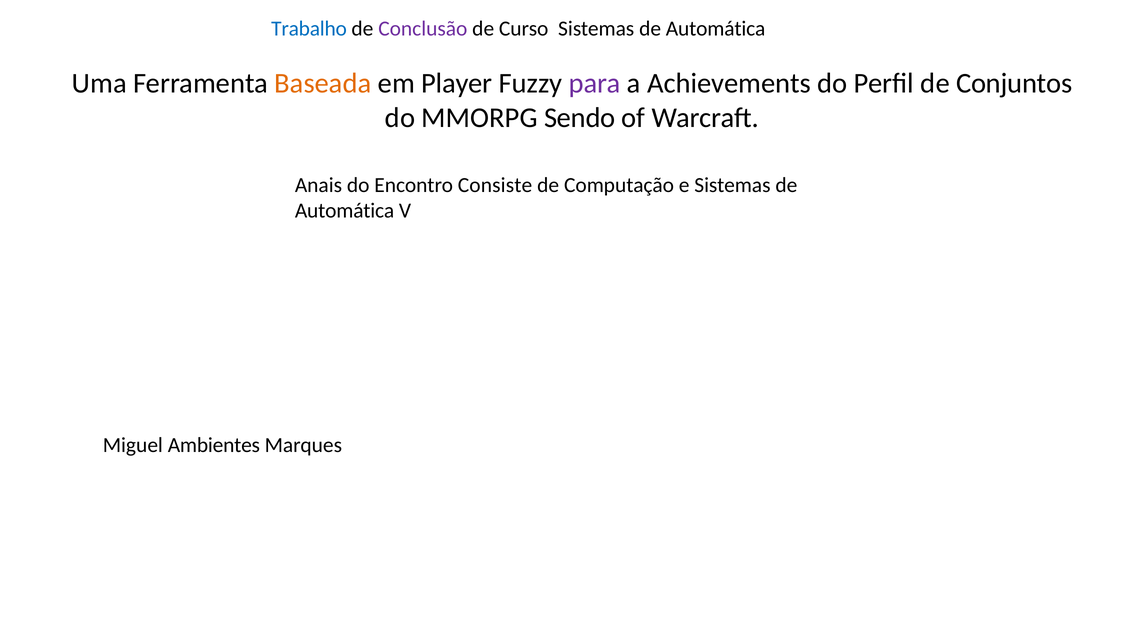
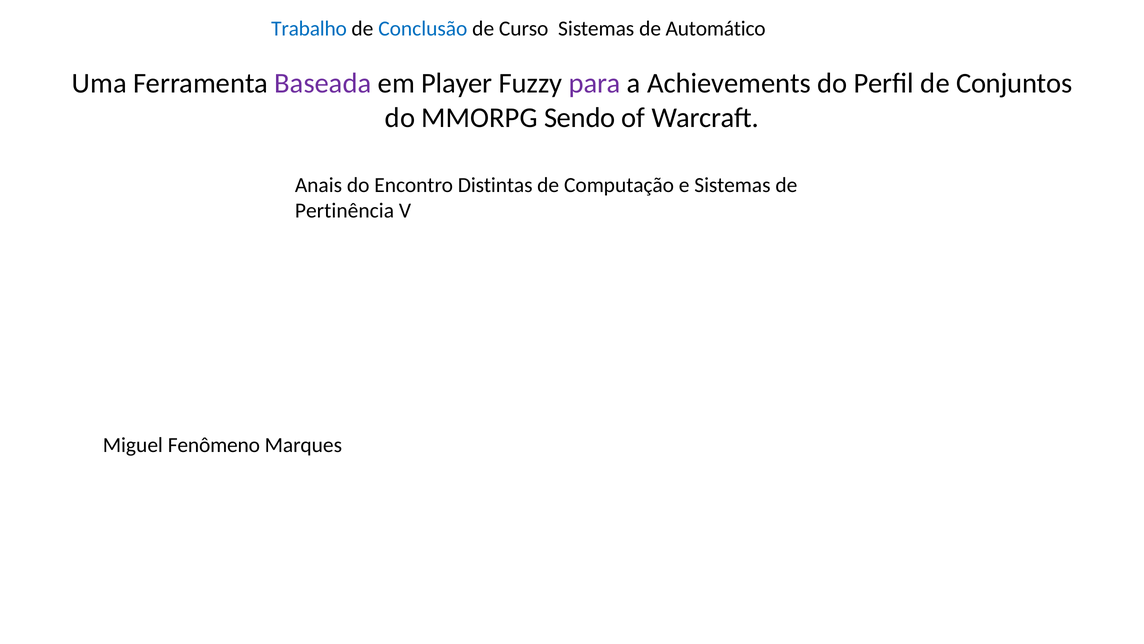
Conclusão colour: purple -> blue (423, 28)
Curso Sistemas de Automática: Automática -> Automático (716, 28)
Baseada colour: orange -> purple (323, 83)
Consiste: Consiste -> Distintas (495, 185)
Automática: Automática -> Pertinência (344, 211)
Ambientes: Ambientes -> Fenômeno (214, 445)
